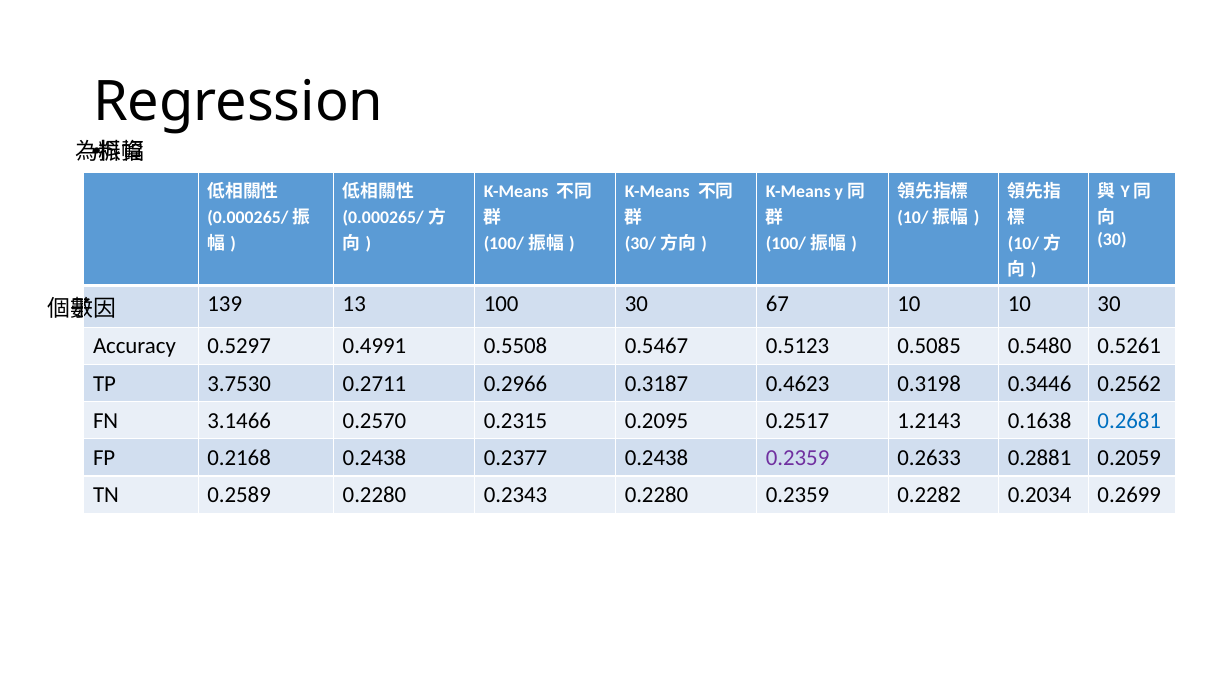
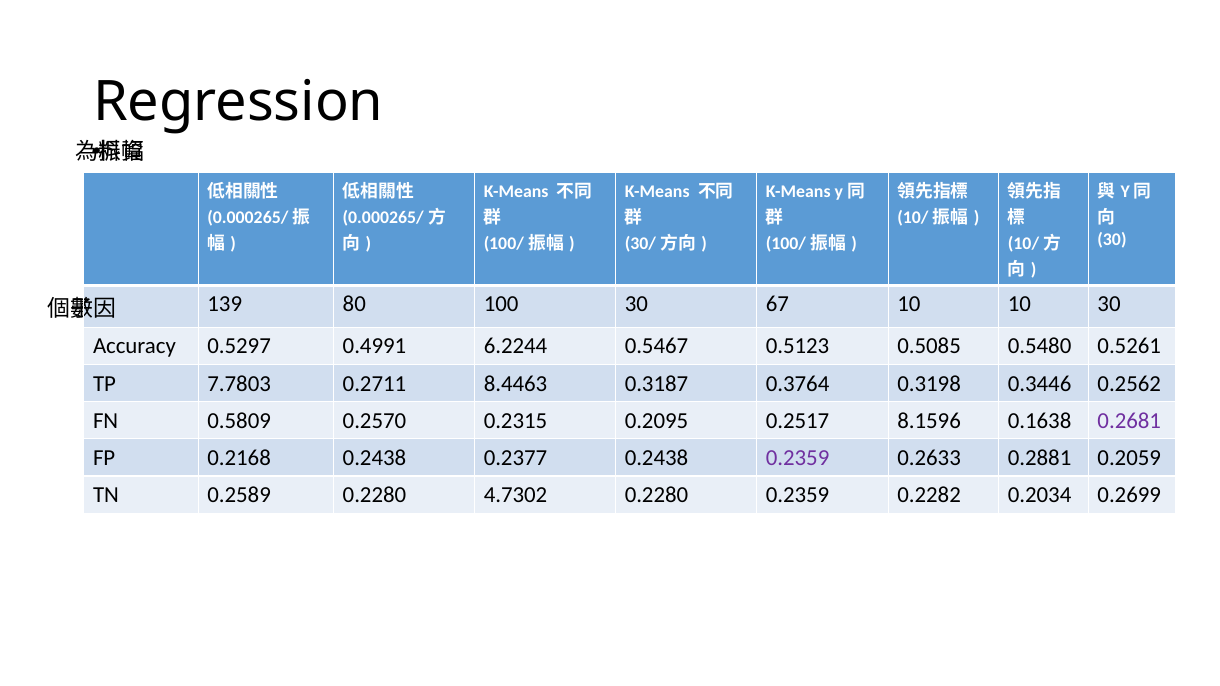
13: 13 -> 80 (354, 304)
0.5508: 0.5508 -> 6.2244 (516, 347)
3.7530: 3.7530 -> 7.7803 (239, 384)
0.2966: 0.2966 -> 8.4463 (516, 384)
0.4623: 0.4623 -> 0.3764 (798, 384)
3.1466: 3.1466 -> 0.5809 (239, 421)
1.2143: 1.2143 -> 8.1596 (929, 421)
0.2681 colour: blue -> purple (1129, 421)
0.2343: 0.2343 -> 4.7302 (516, 495)
